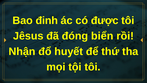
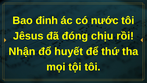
được: được -> nước (105, 20)
biển: biển -> chịu (102, 36)
